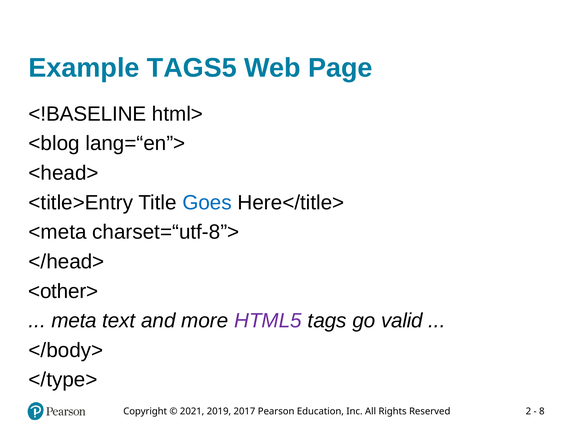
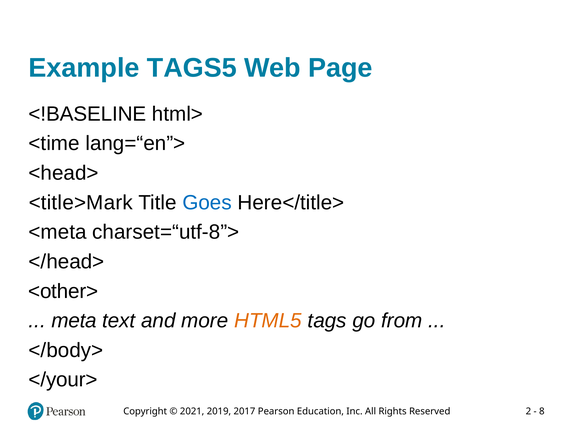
<blog: <blog -> <time (54, 143)
<title>Entry: <title>Entry -> <title>Mark (81, 203)
HTML5 colour: purple -> orange (268, 321)
valid: valid -> from (402, 321)
</type>: </type> -> </your> (63, 380)
